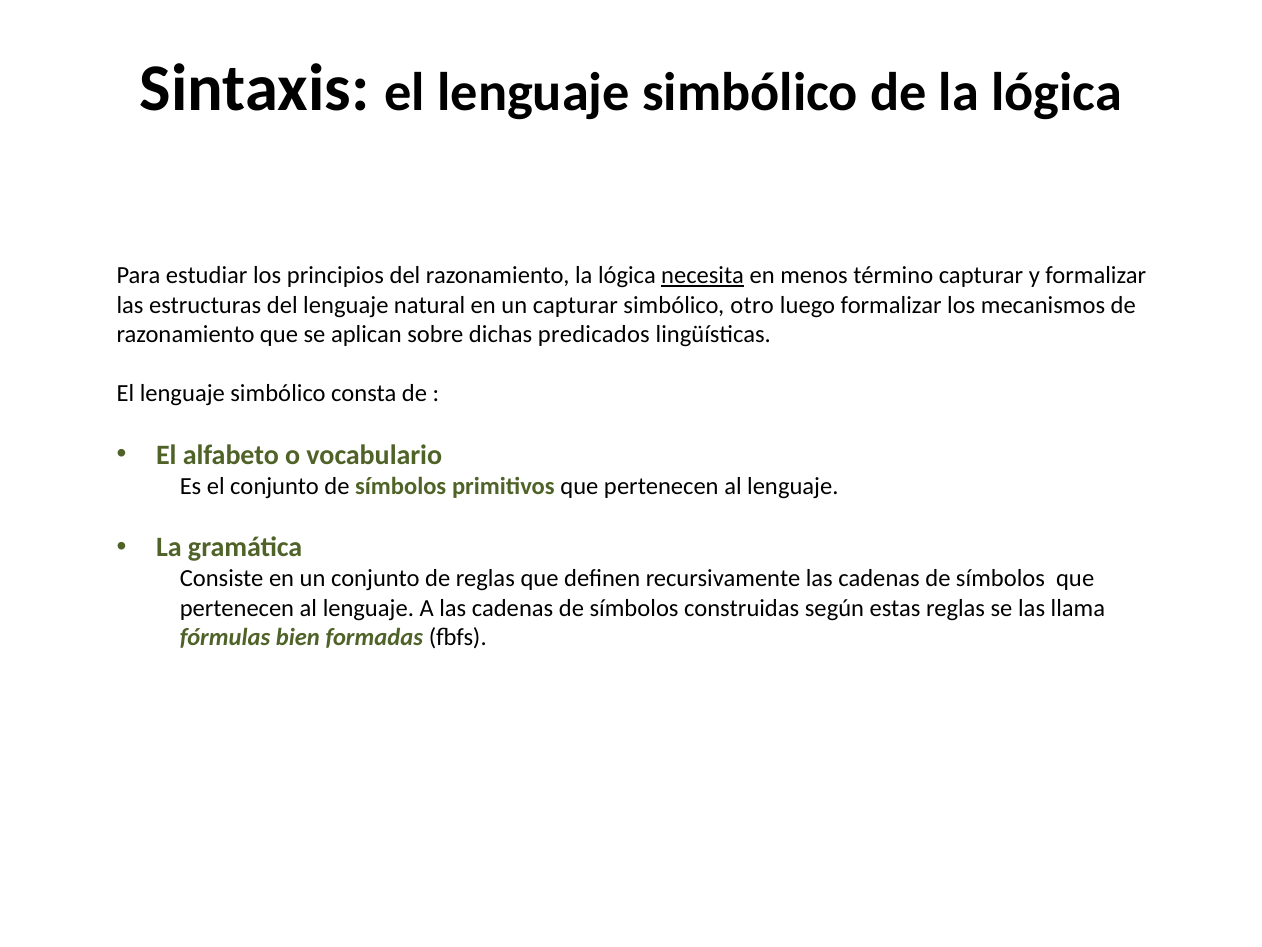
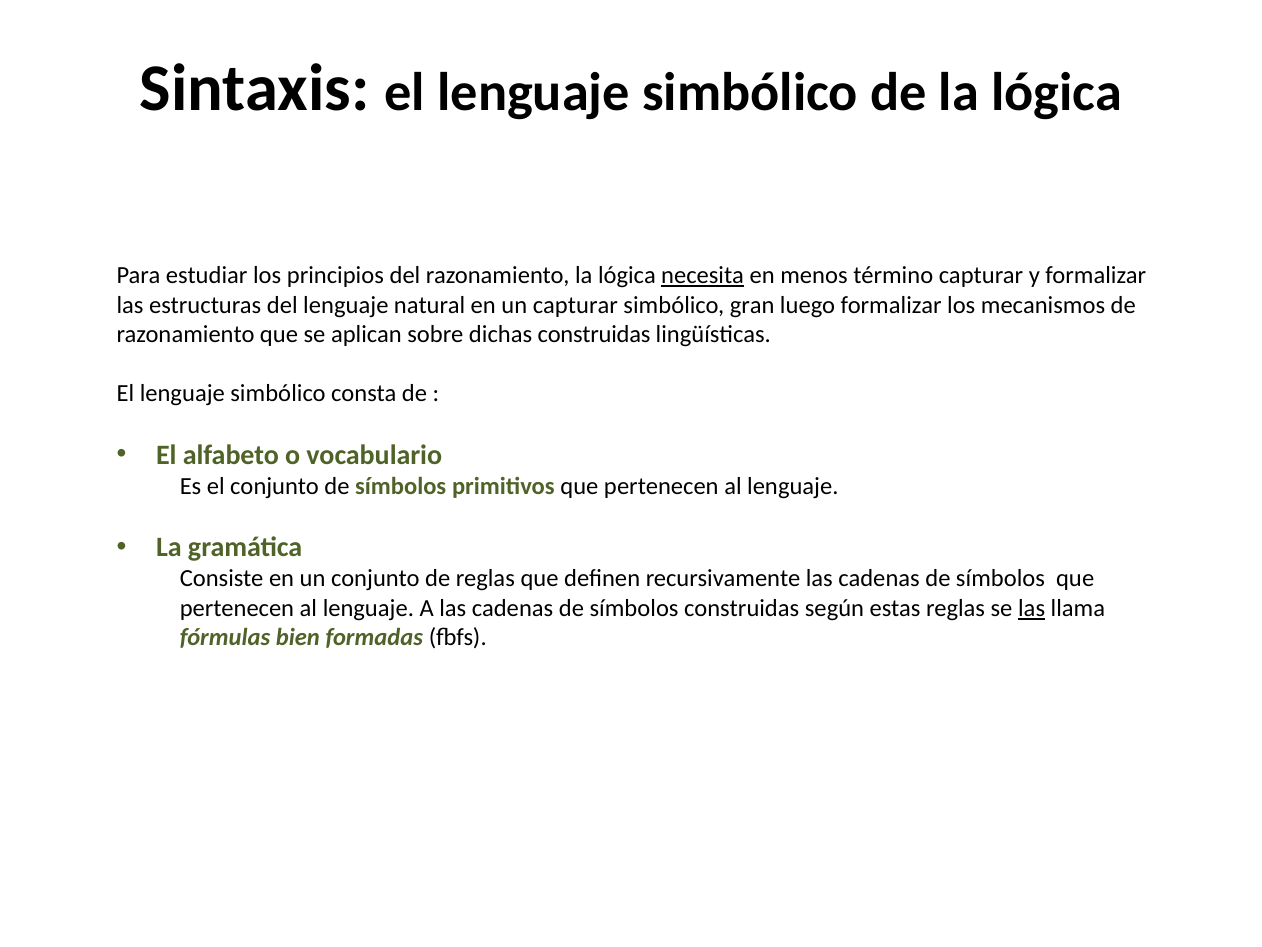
otro: otro -> gran (752, 305)
dichas predicados: predicados -> construidas (594, 334)
las underline: none -> present (1032, 608)
